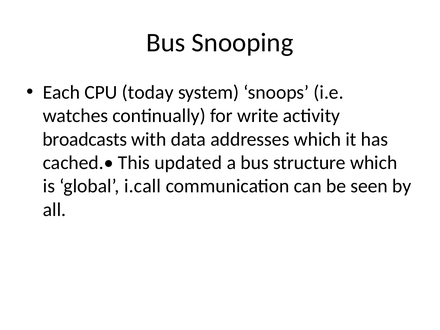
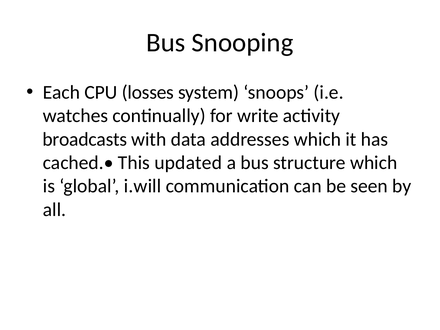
today: today -> losses (148, 92)
i.call: i.call -> i.will (143, 186)
